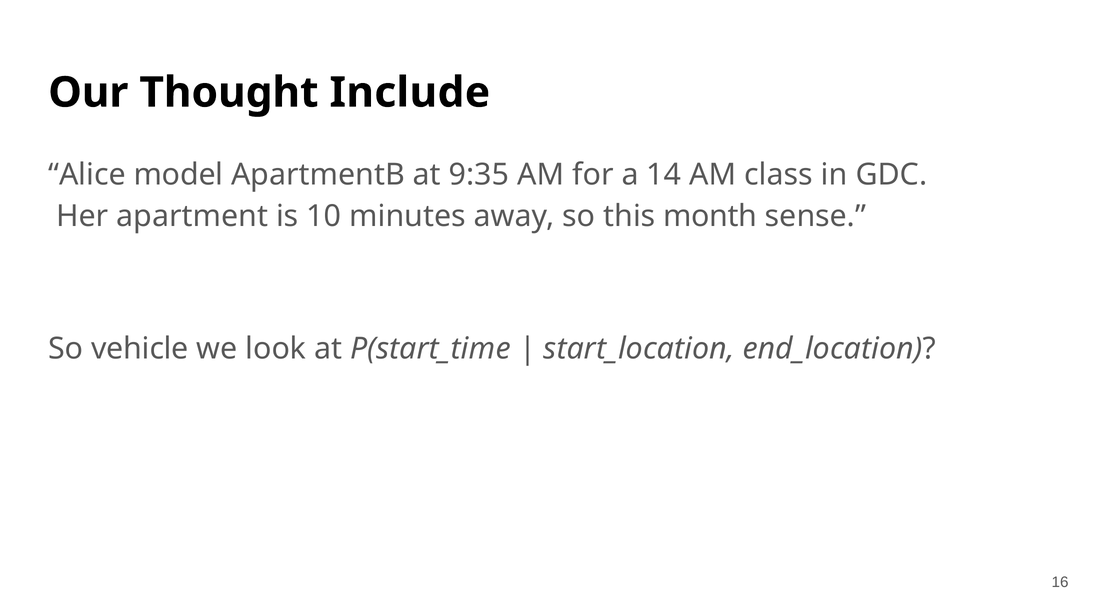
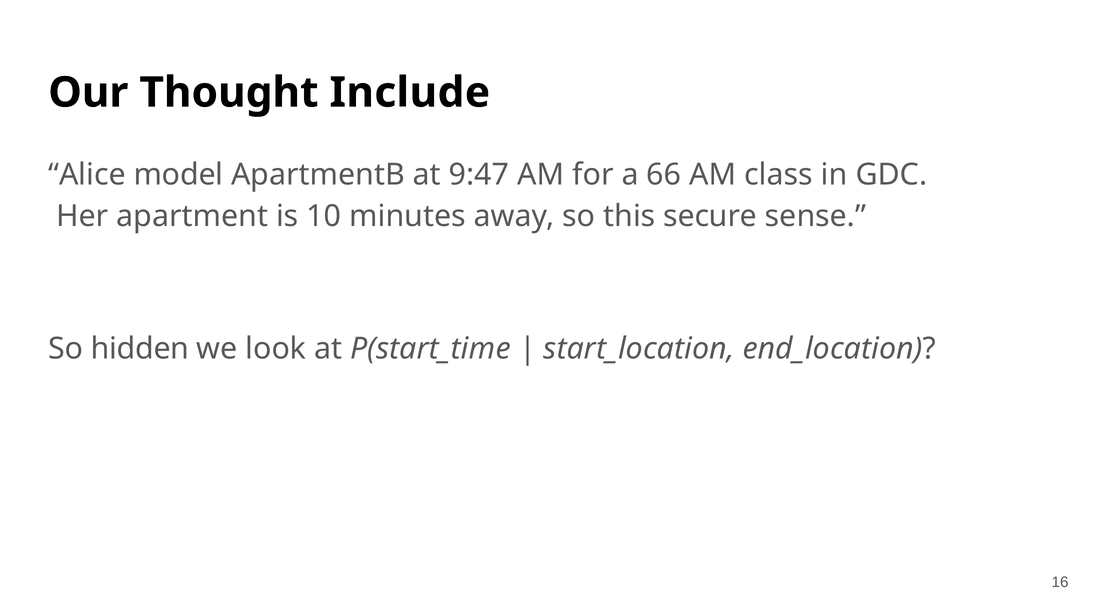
9:35: 9:35 -> 9:47 (479, 175)
14: 14 -> 66 (664, 175)
month: month -> secure (710, 217)
vehicle: vehicle -> hidden (140, 349)
